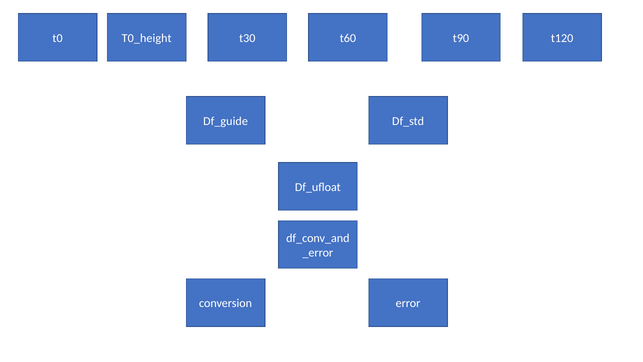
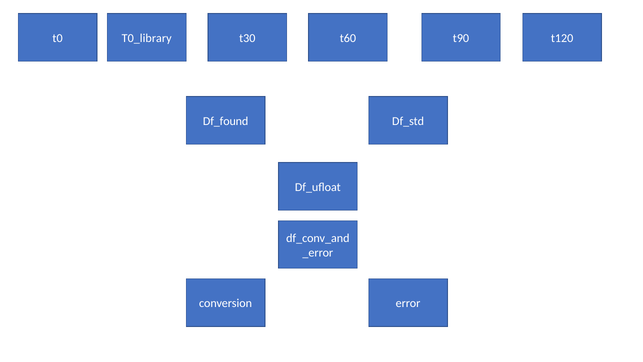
T0_height: T0_height -> T0_library (147, 38)
Df_guide: Df_guide -> Df_found (226, 121)
